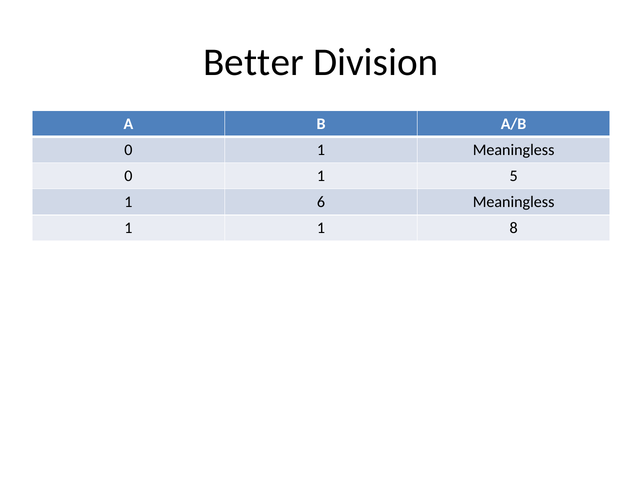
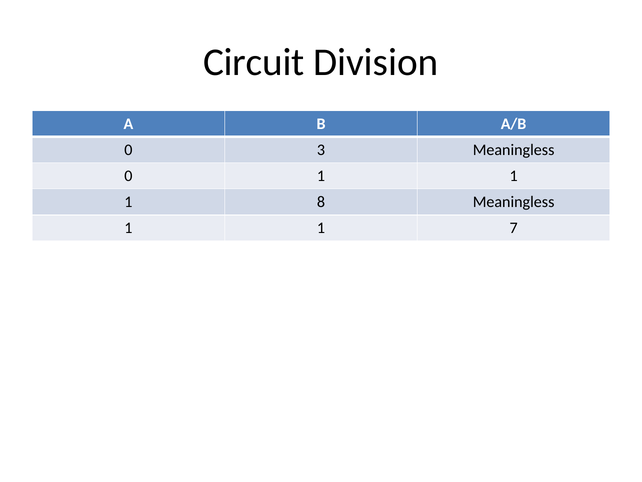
Better: Better -> Circuit (254, 62)
1: 1 -> 3 (321, 150)
0 1 5: 5 -> 1 (514, 176)
6: 6 -> 8 (321, 202)
8: 8 -> 7 (514, 228)
